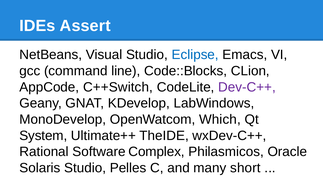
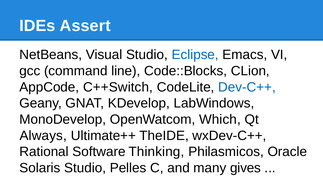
Dev-C++ colour: purple -> blue (247, 87)
System: System -> Always (43, 135)
Complex: Complex -> Thinking (156, 152)
short: short -> gives (246, 168)
